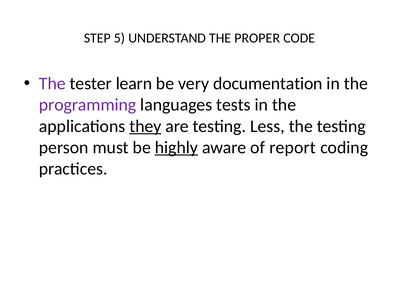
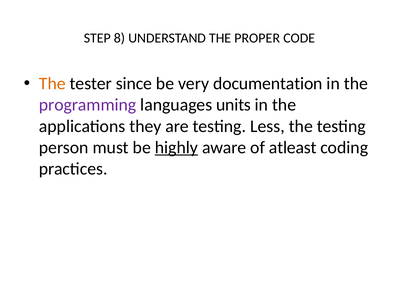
5: 5 -> 8 (119, 38)
The colour: purple -> orange (52, 84)
learn: learn -> since (134, 84)
tests: tests -> units (234, 105)
they underline: present -> none (145, 126)
report: report -> atleast (293, 148)
